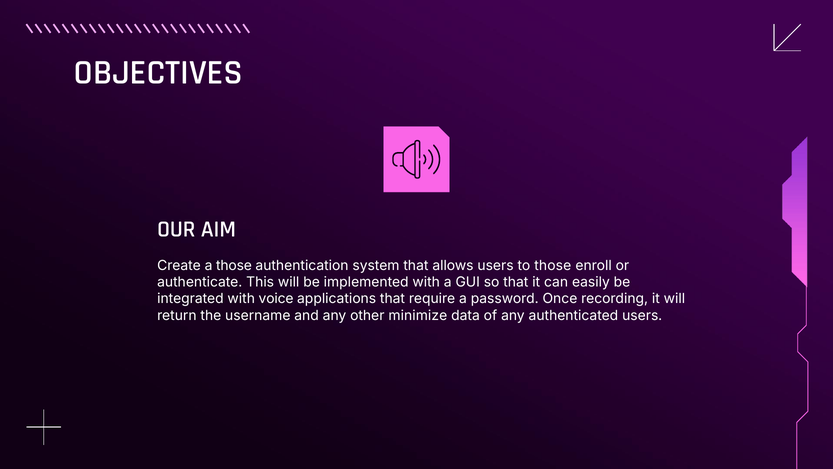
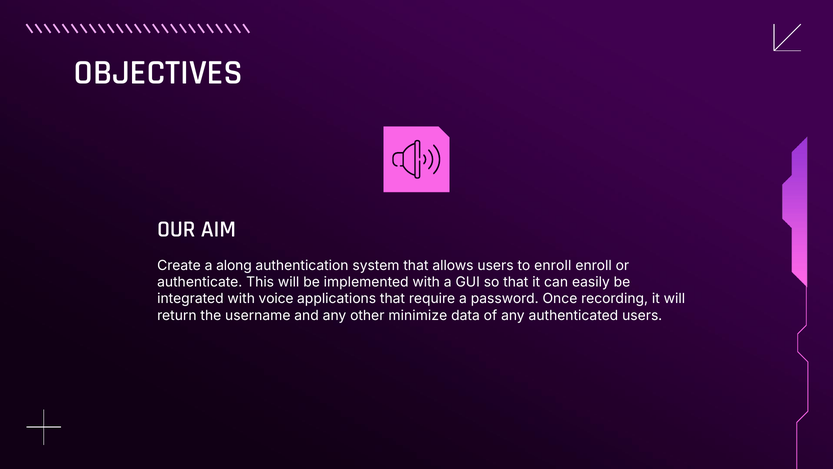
a those: those -> along (234, 265)
to those: those -> enroll (553, 265)
